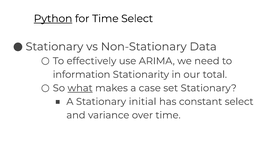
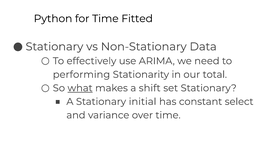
Python underline: present -> none (53, 19)
Time Select: Select -> Fitted (137, 19)
information: information -> performing (81, 75)
case: case -> shift (150, 88)
